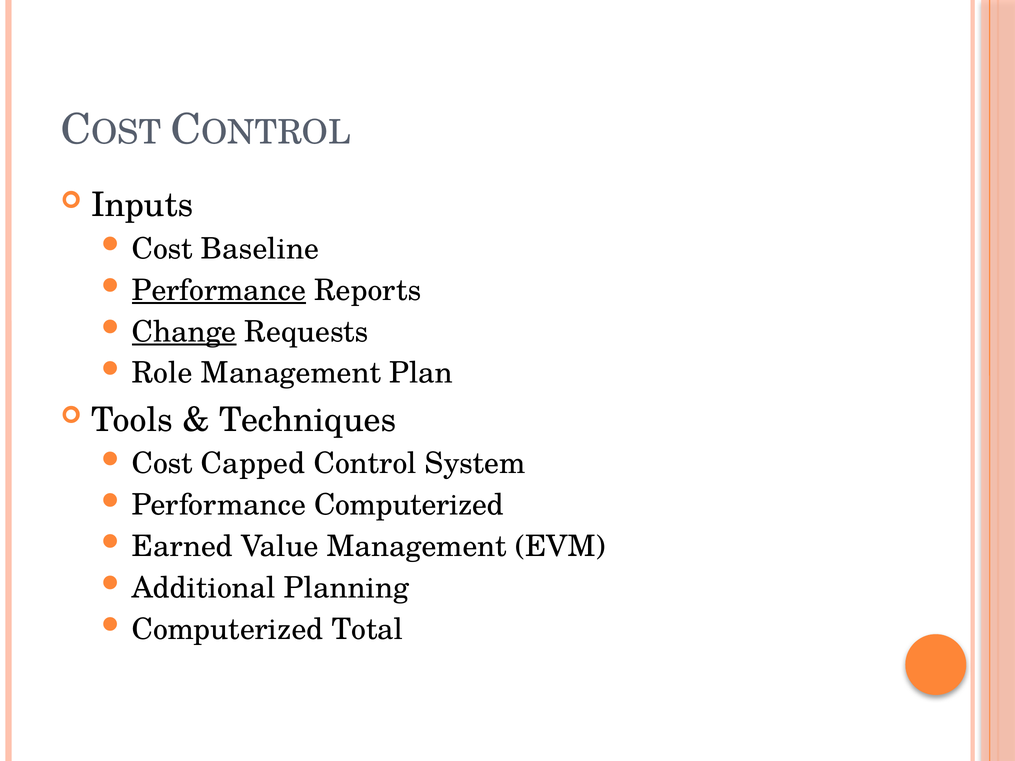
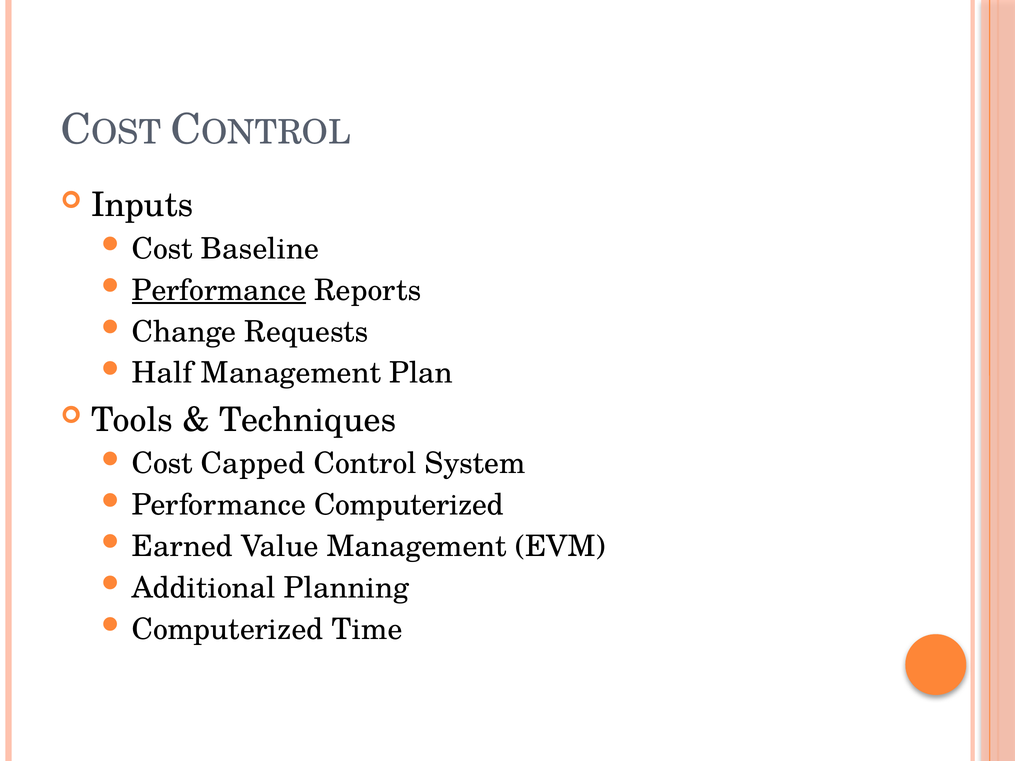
Change underline: present -> none (184, 332)
Role: Role -> Half (162, 373)
Total: Total -> Time (367, 630)
